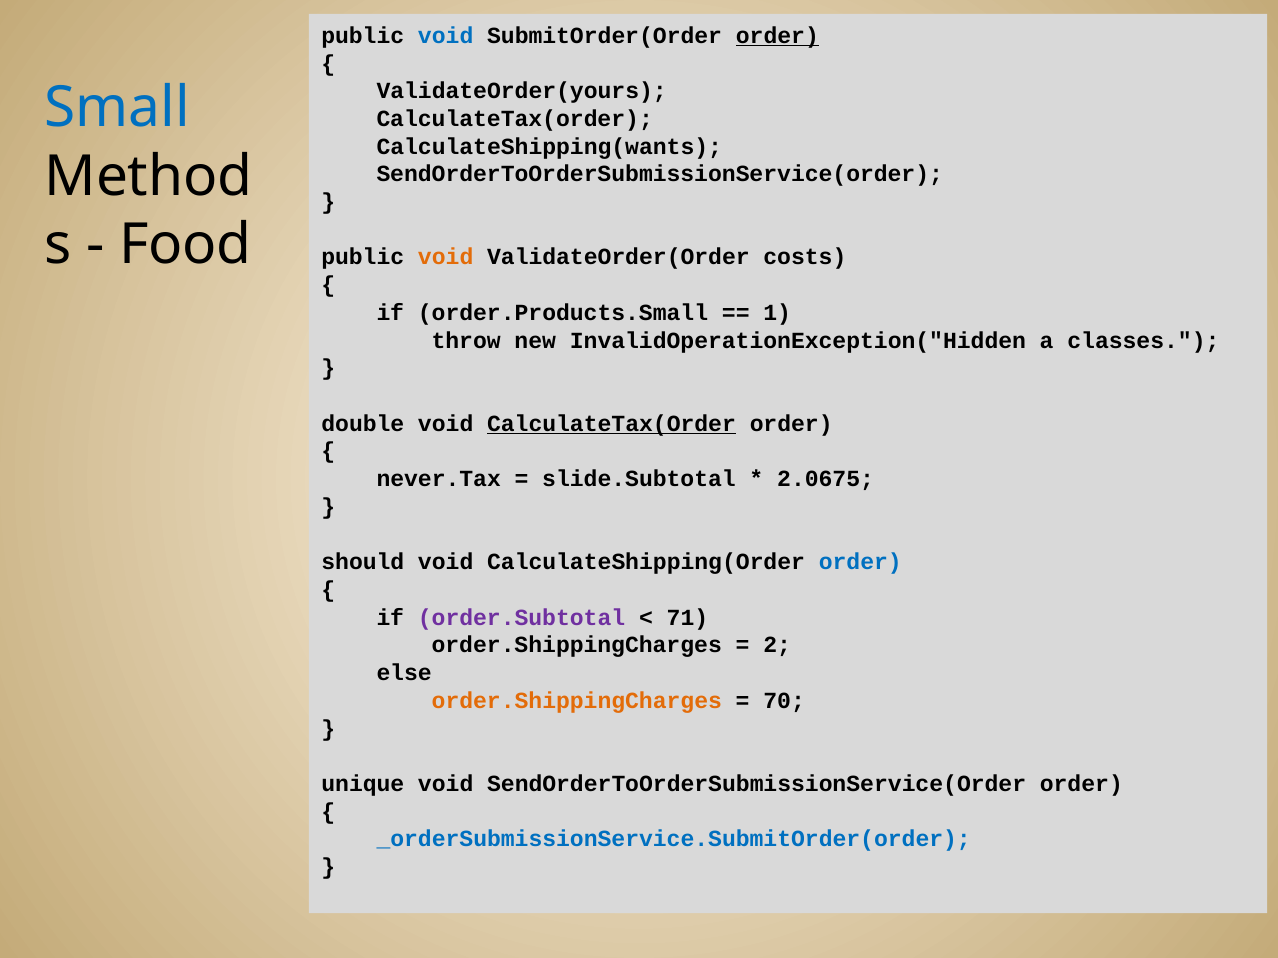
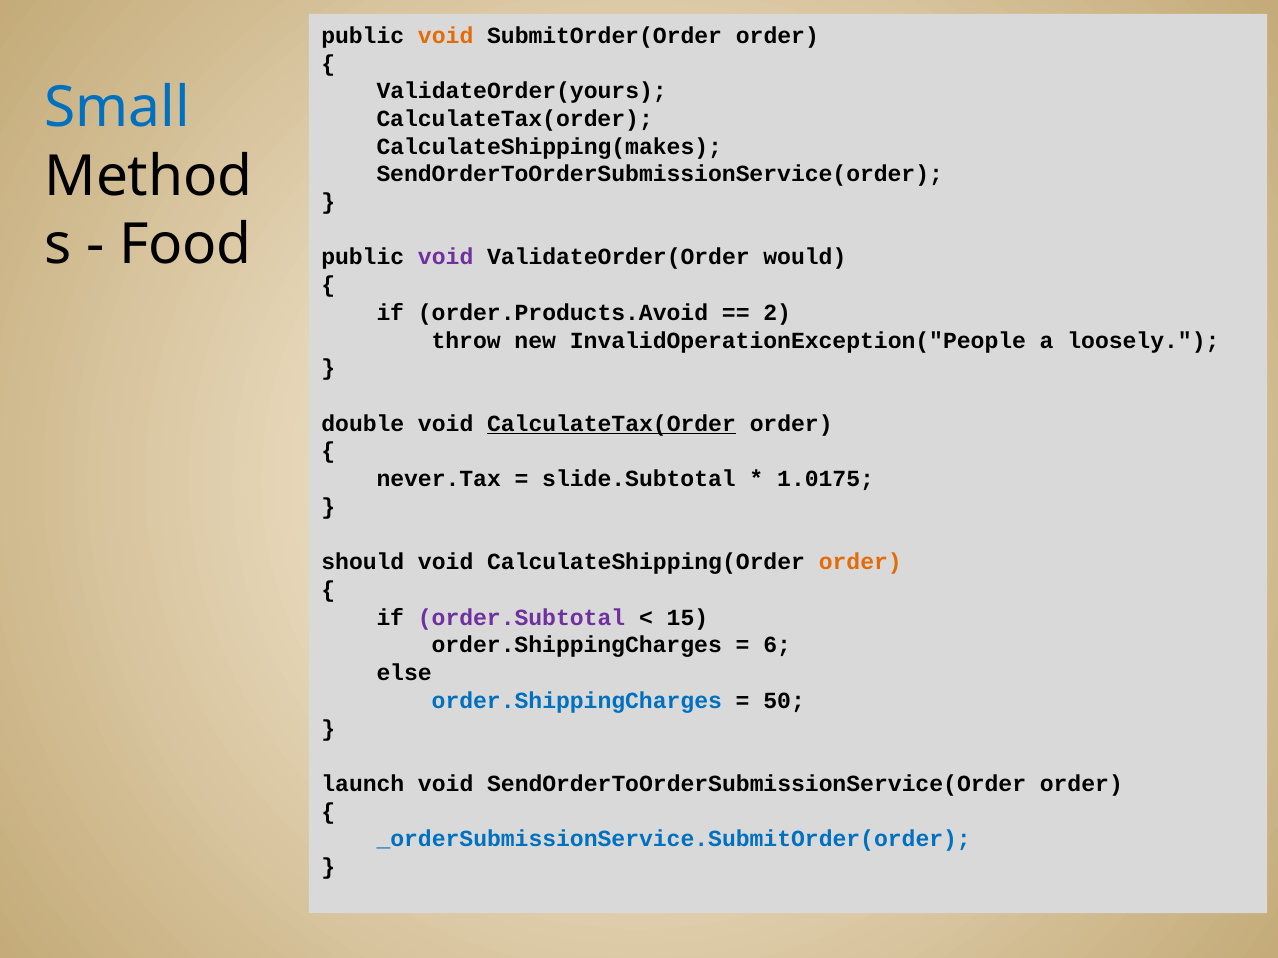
void colour: blue -> orange (446, 36)
order underline: present -> none (777, 36)
CalculateShipping(wants: CalculateShipping(wants -> CalculateShipping(makes (549, 147)
void colour: orange -> purple (446, 257)
costs: costs -> would (805, 257)
order.Products.Small: order.Products.Small -> order.Products.Avoid (563, 313)
1: 1 -> 2 (777, 313)
InvalidOperationException("Hidden: InvalidOperationException("Hidden -> InvalidOperationException("People (798, 341)
classes: classes -> loosely (1143, 341)
2.0675: 2.0675 -> 1.0175 (826, 479)
order colour: blue -> orange (860, 562)
71: 71 -> 15 (687, 618)
2: 2 -> 6 (777, 646)
order.ShippingCharges colour: orange -> blue (577, 701)
70: 70 -> 50 (784, 701)
unique: unique -> launch (363, 784)
